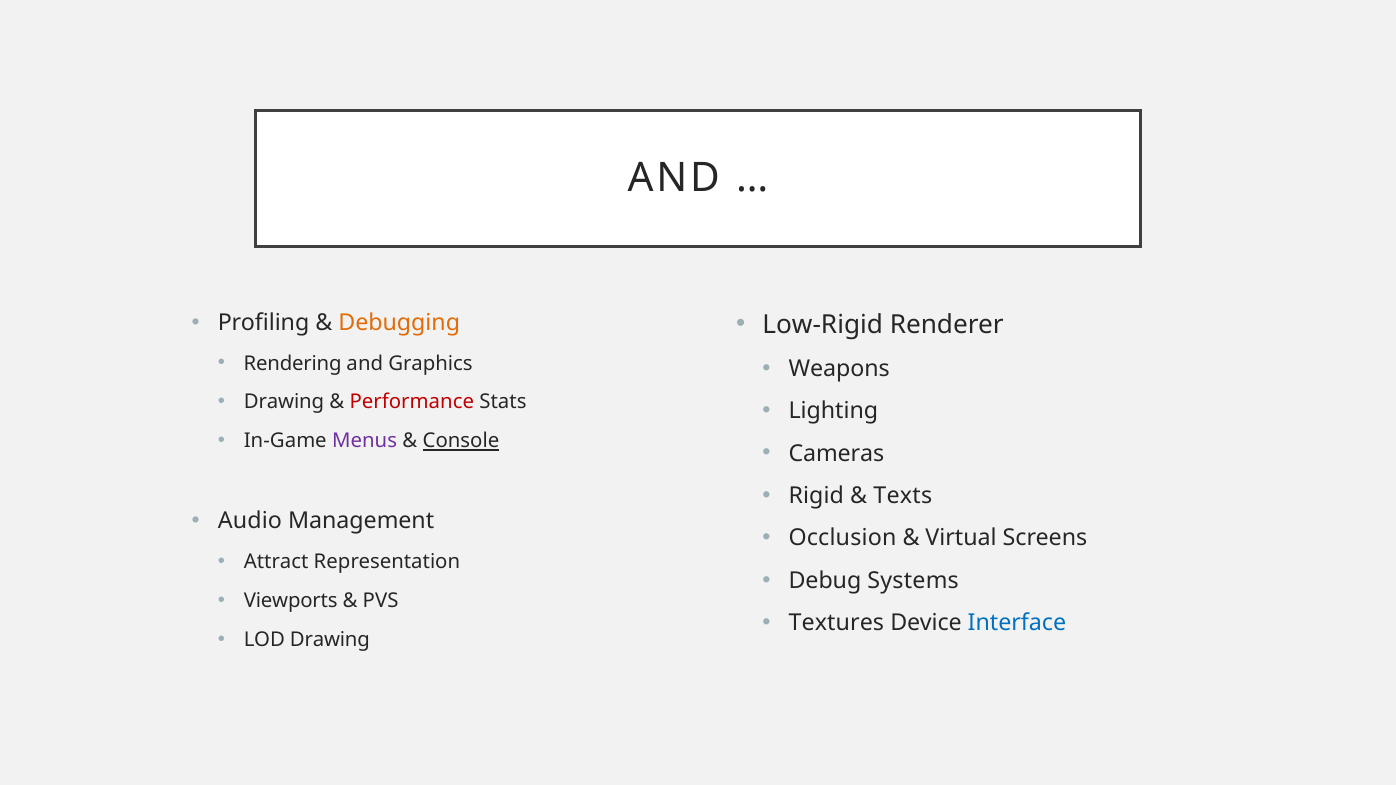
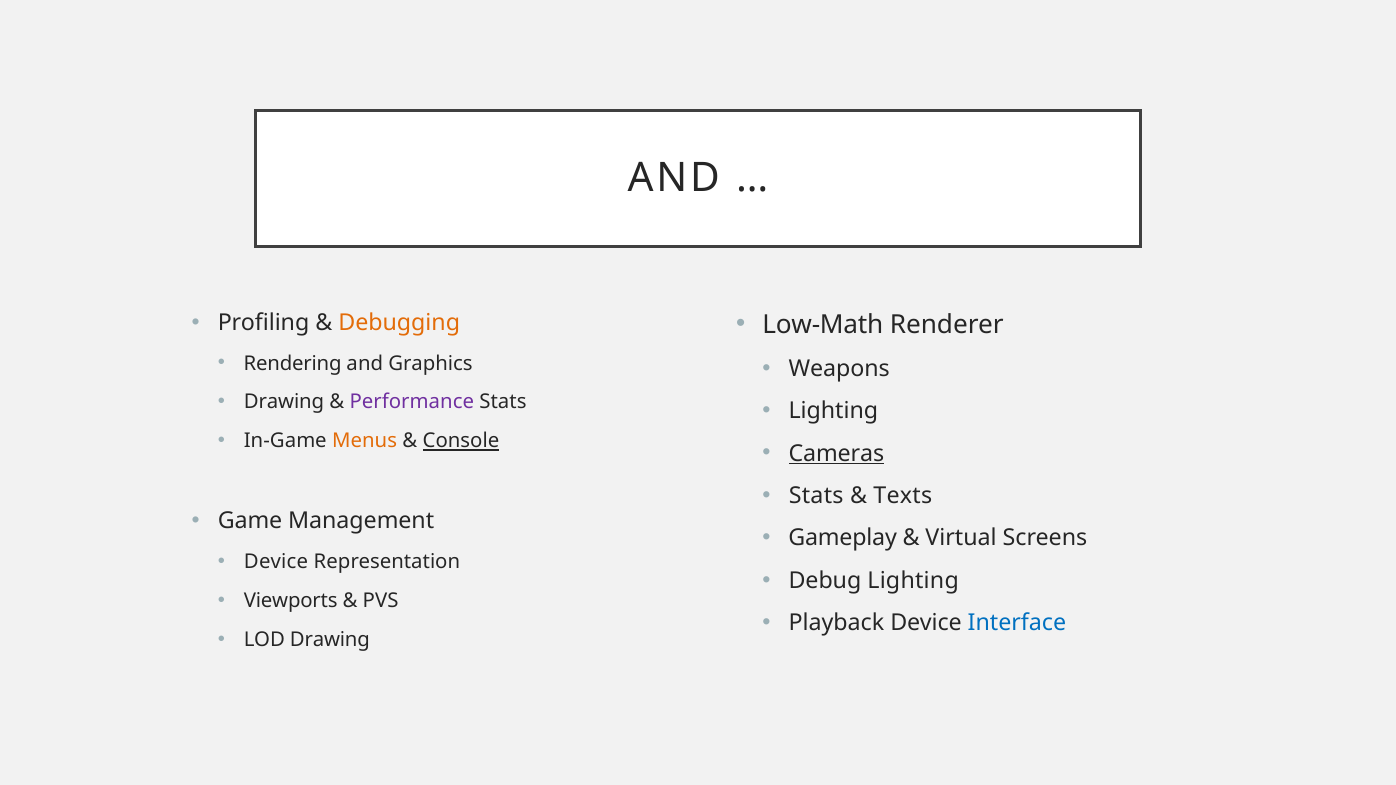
Low-Rigid: Low-Rigid -> Low-Math (823, 325)
Performance colour: red -> purple (412, 402)
Menus colour: purple -> orange (365, 441)
Cameras underline: none -> present (836, 454)
Rigid: Rigid -> Stats (816, 496)
Audio: Audio -> Game (250, 521)
Occlusion: Occlusion -> Gameplay (843, 538)
Attract: Attract -> Device (276, 562)
Debug Systems: Systems -> Lighting (913, 581)
Textures: Textures -> Playback (836, 623)
